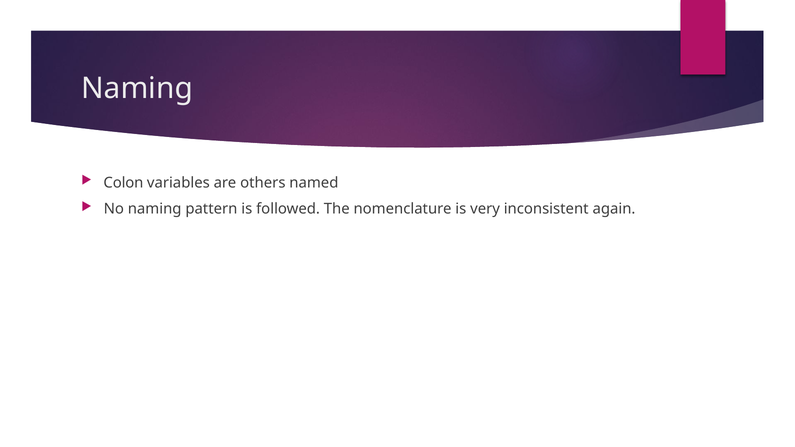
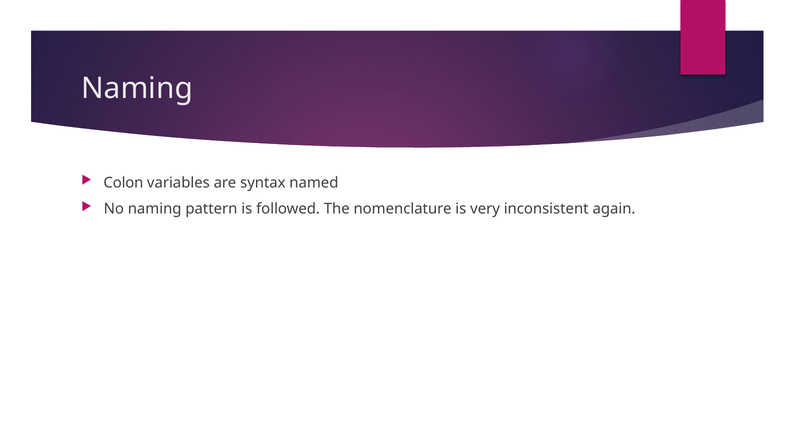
others: others -> syntax (263, 183)
